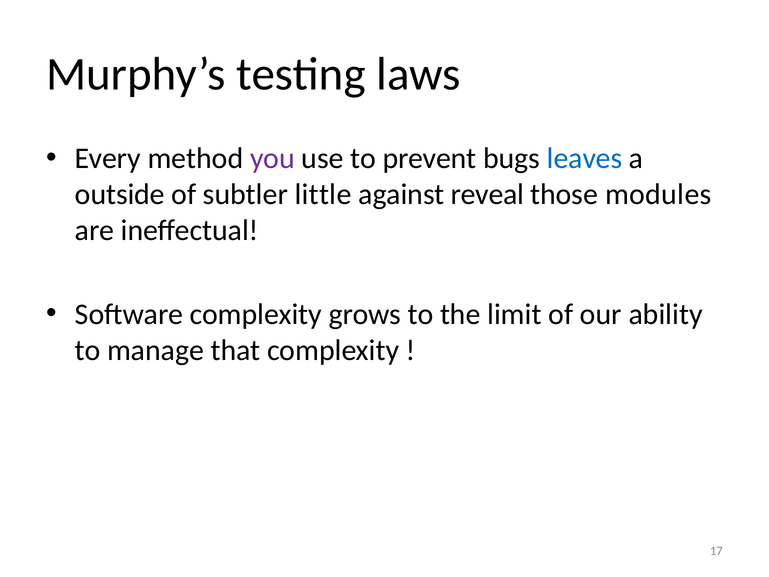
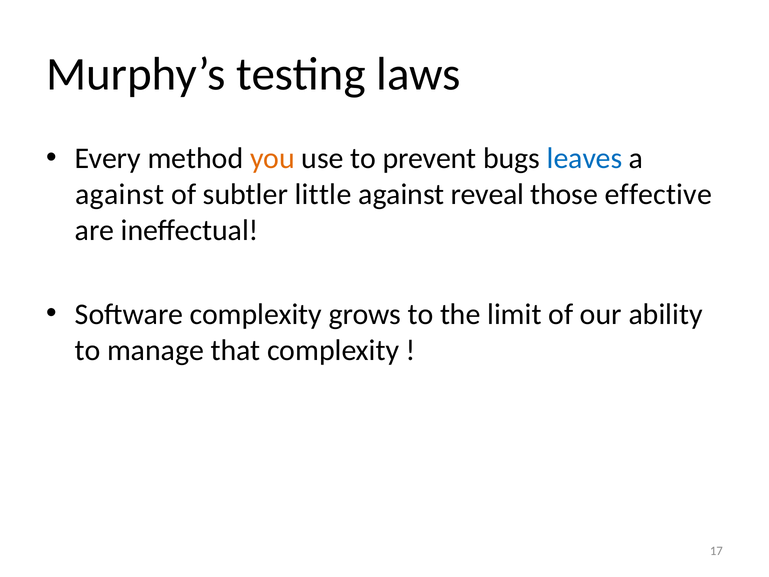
you colour: purple -> orange (272, 158)
outside: outside -> against (120, 194)
modules: modules -> effective (658, 194)
